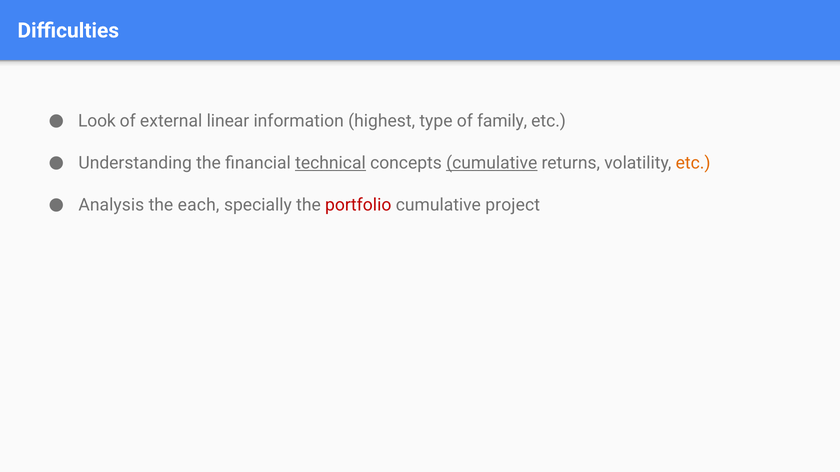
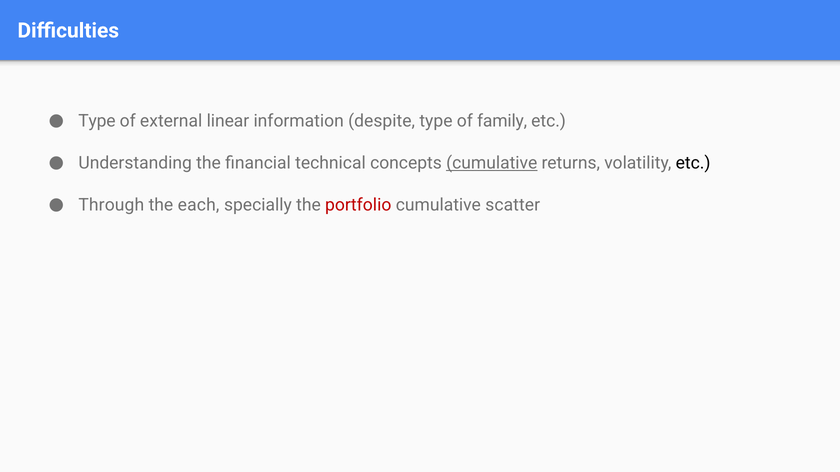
Look: Look -> Type (97, 121)
highest: highest -> despite (382, 121)
technical underline: present -> none (330, 163)
etc colour: orange -> black (693, 163)
Analysis: Analysis -> Through (111, 205)
project: project -> scatter (513, 205)
